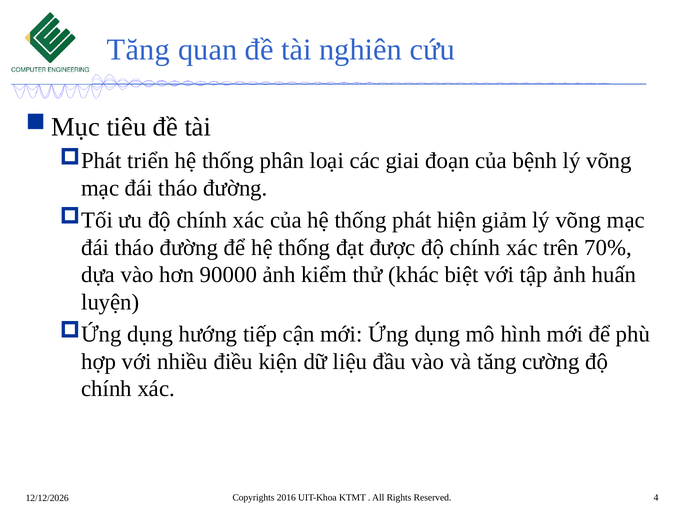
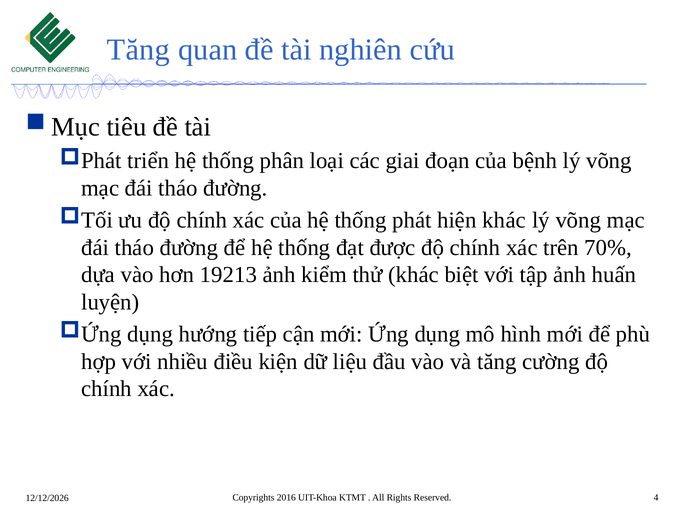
hiện giảm: giảm -> khác (504, 220)
90000: 90000 -> 19213 (228, 275)
